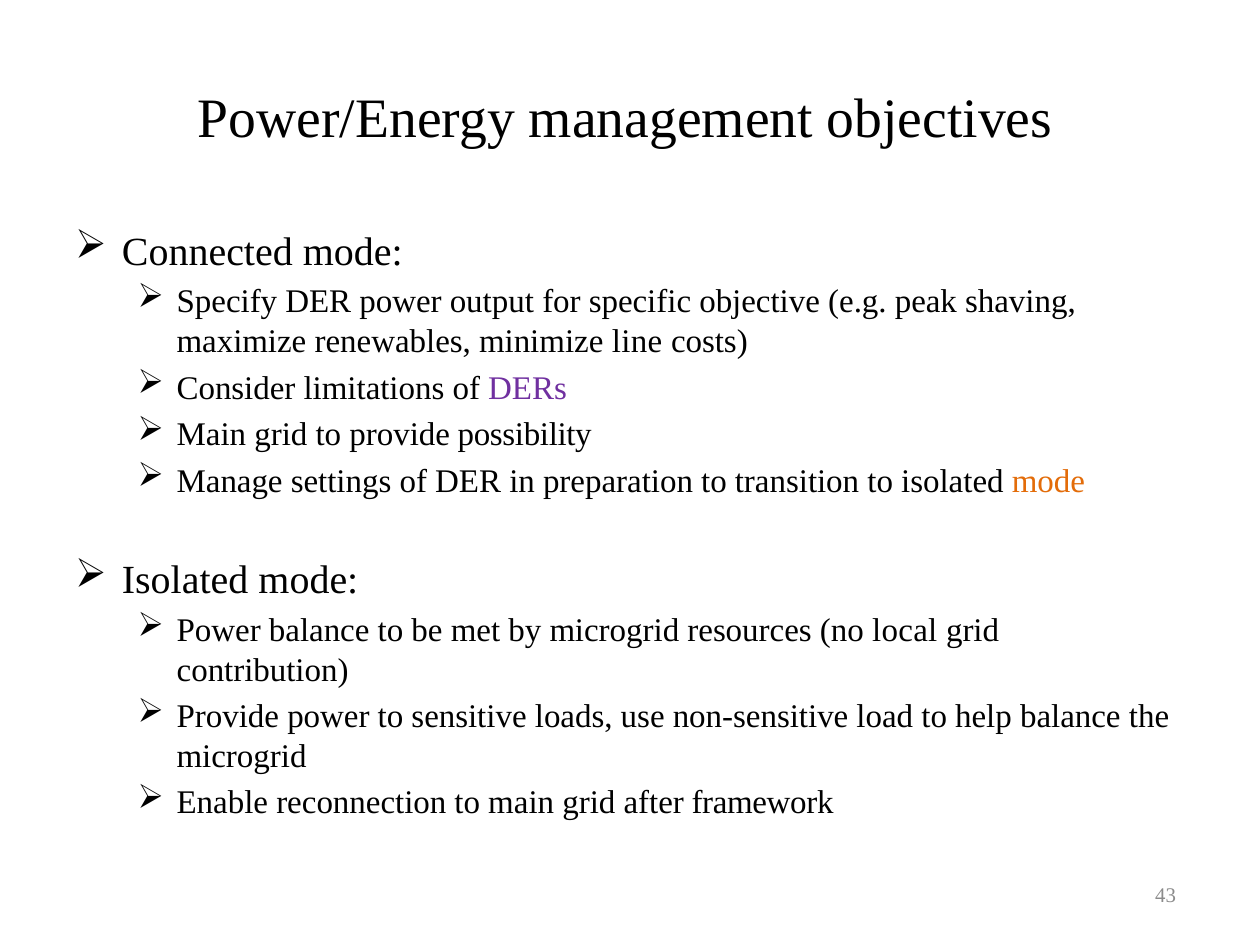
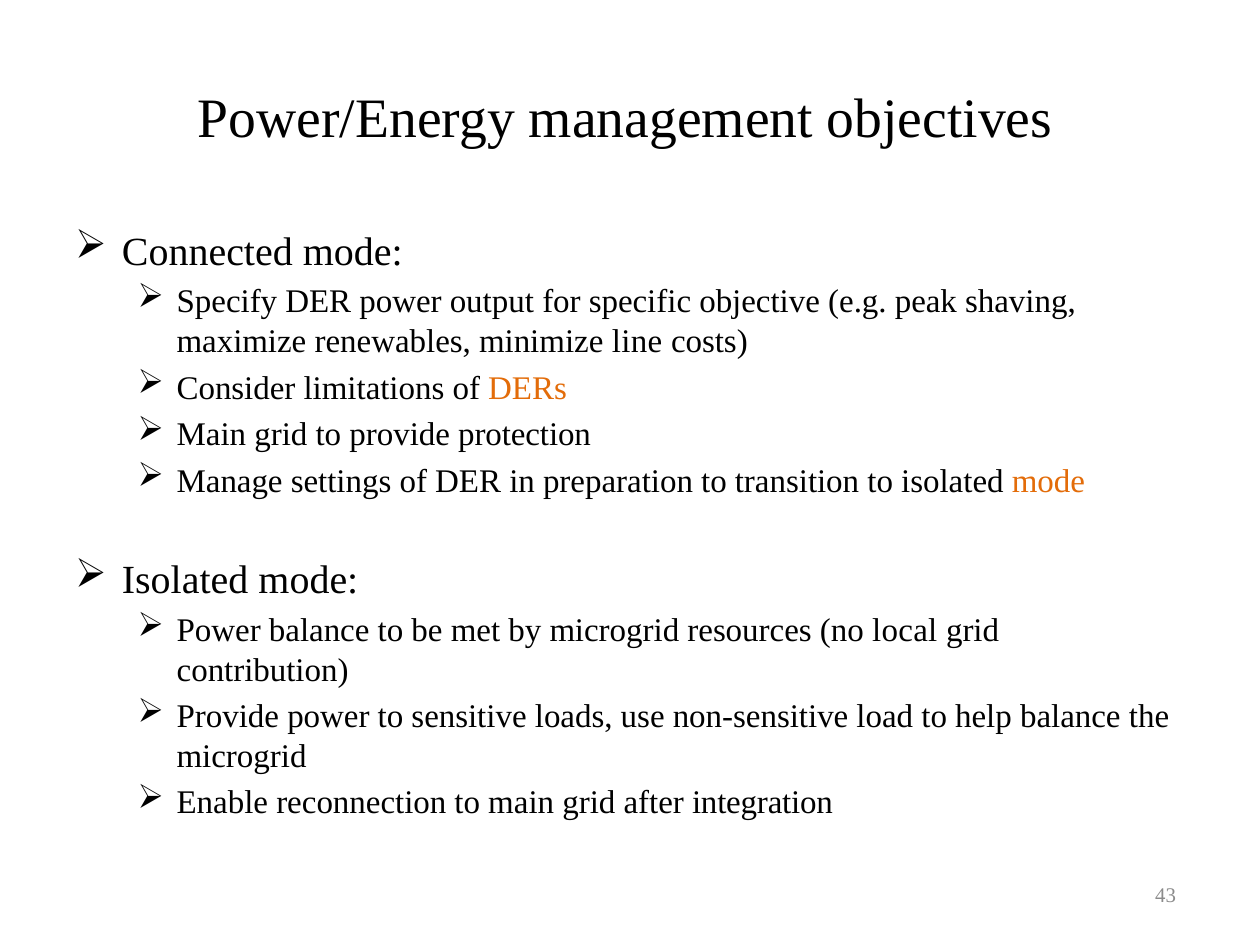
DERs colour: purple -> orange (528, 388)
possibility: possibility -> protection (525, 435)
framework: framework -> integration (762, 803)
